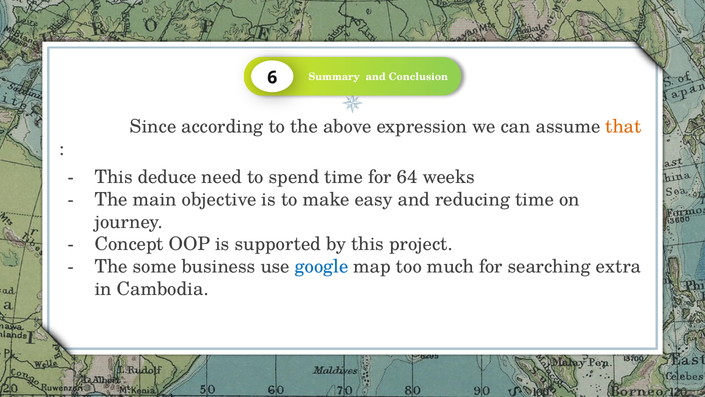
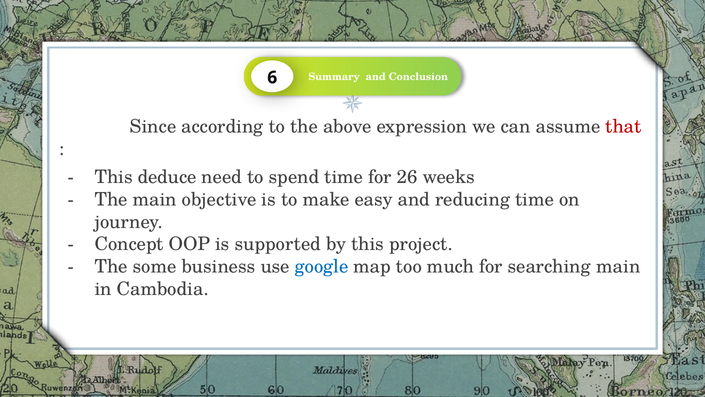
that colour: orange -> red (623, 127)
64: 64 -> 26 (407, 177)
searching extra: extra -> main (618, 266)
